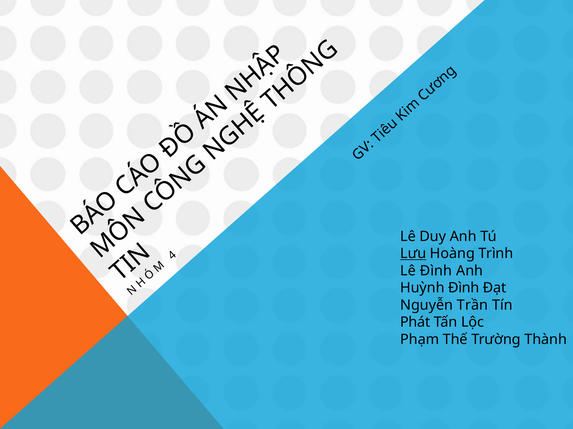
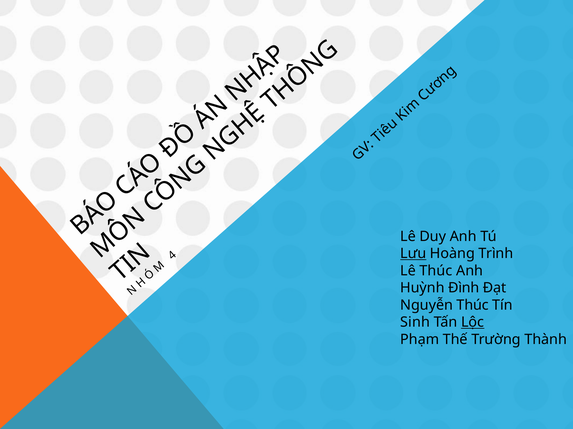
Lê Đình: Đình -> Thúc (436, 271)
Nguyễn Trần: Trần -> Thúc (473, 306)
Phát: Phát -> Sinh (415, 323)
Lộc underline: none -> present (473, 323)
